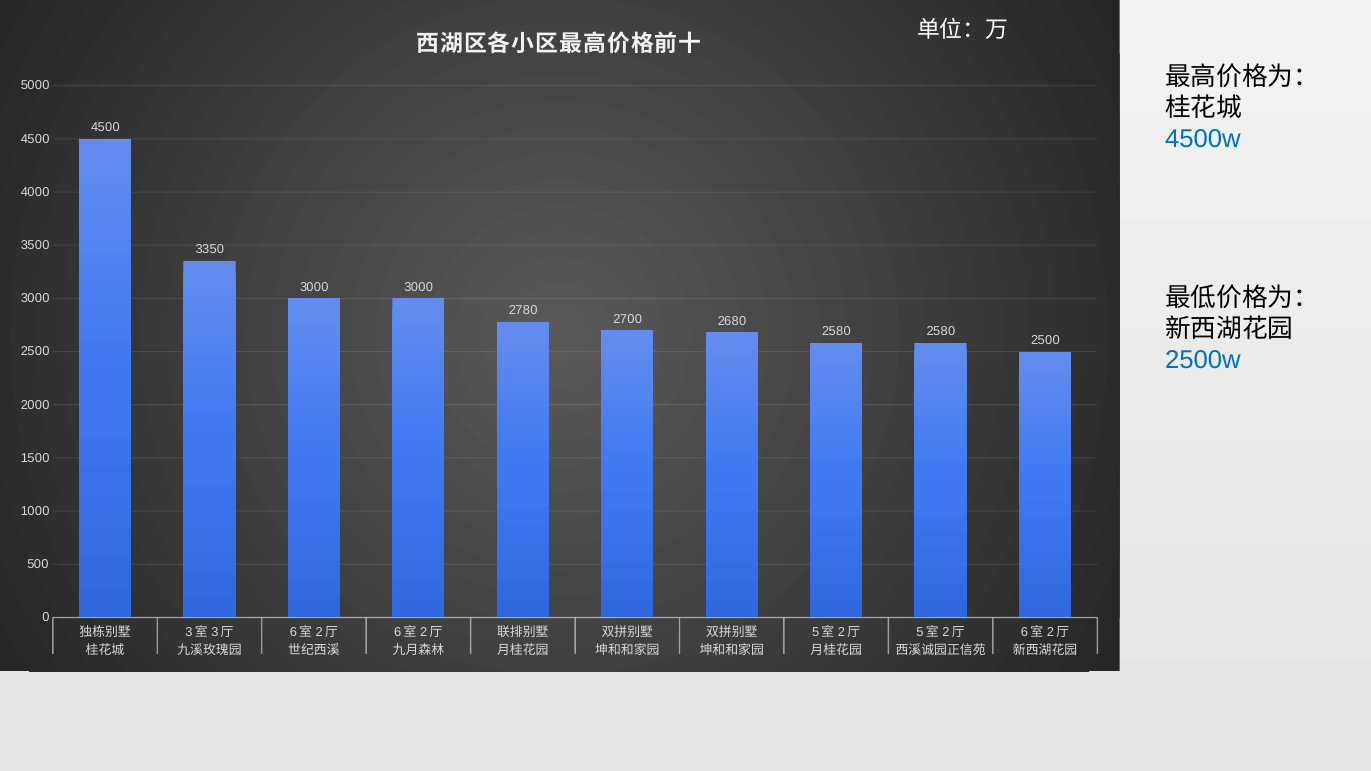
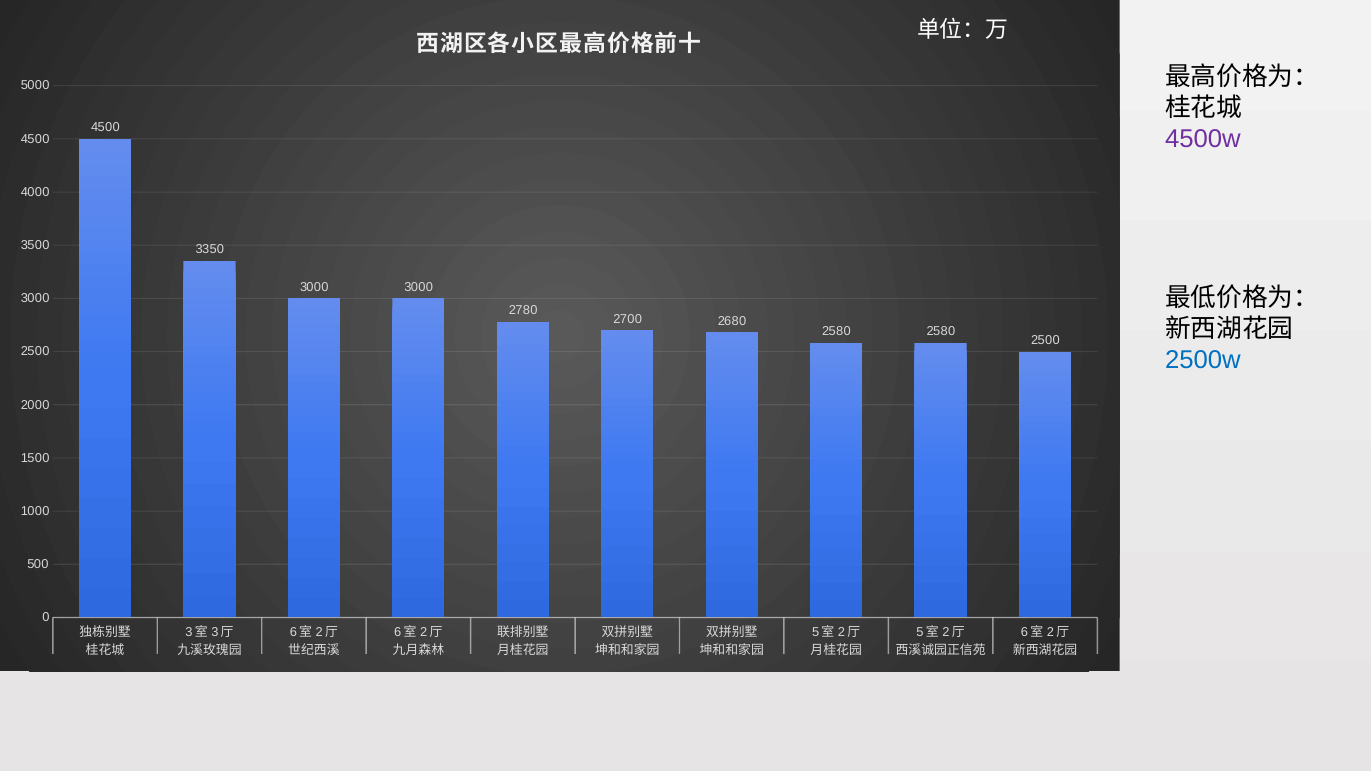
4500w colour: blue -> purple (1203, 139)
